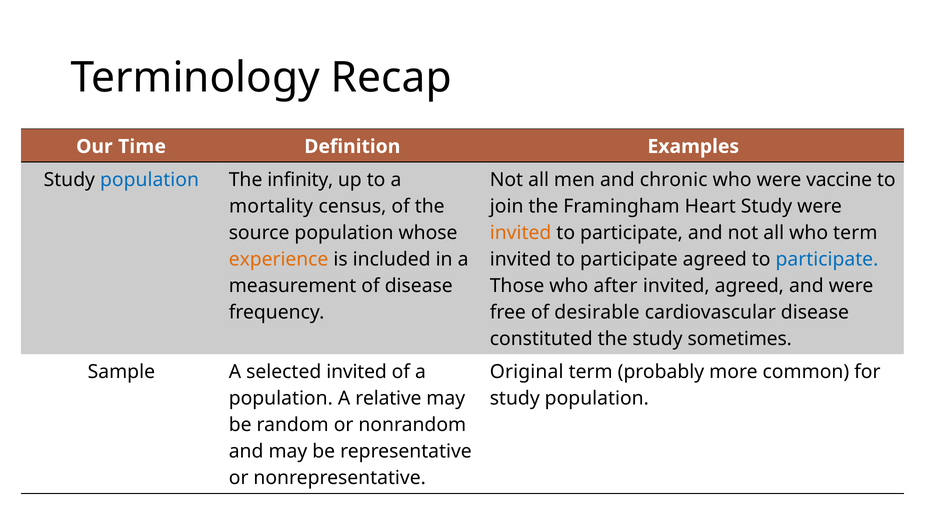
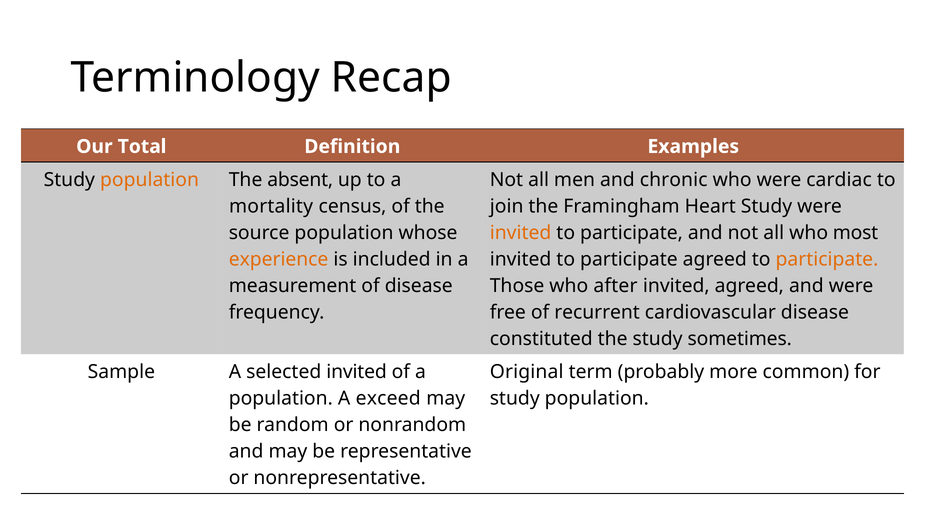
Time: Time -> Total (142, 146)
population colour: blue -> orange (150, 180)
infinity: infinity -> absent (300, 180)
vaccine: vaccine -> cardiac (839, 180)
who term: term -> most (855, 233)
participate colour: blue -> orange (827, 259)
desirable: desirable -> recurrent (597, 312)
relative: relative -> exceed (388, 398)
